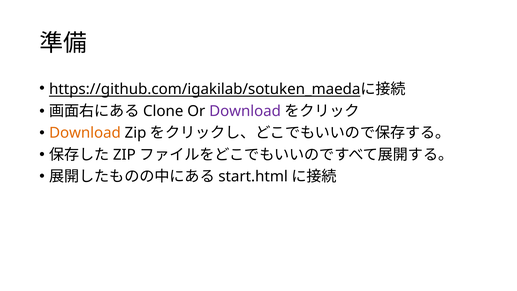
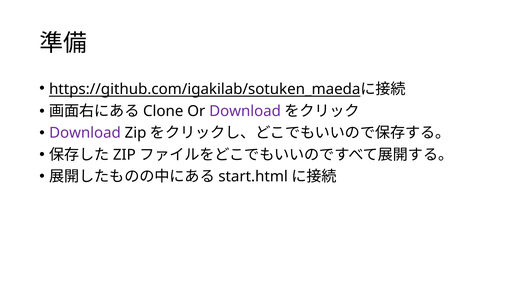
Download colour: orange -> purple (85, 133)
